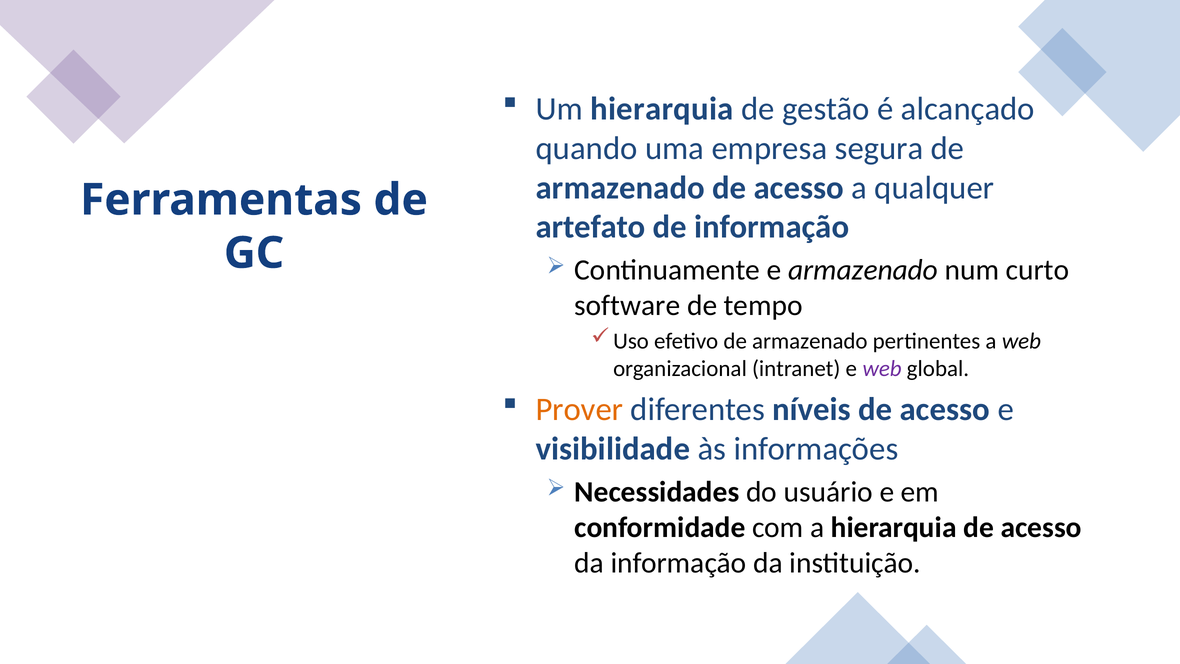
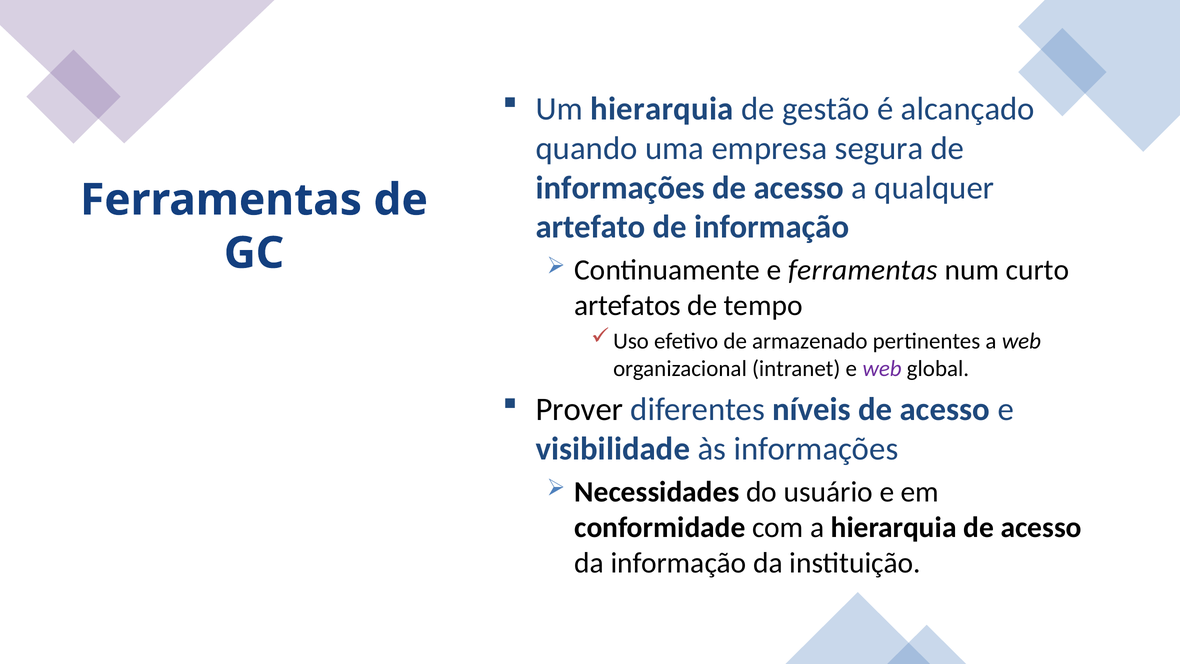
armazenado: armazenado -> informações (620, 188)
e armazenado: armazenado -> ferramentas (863, 270)
software: software -> artefatos (628, 306)
Prover colour: orange -> black (579, 410)
